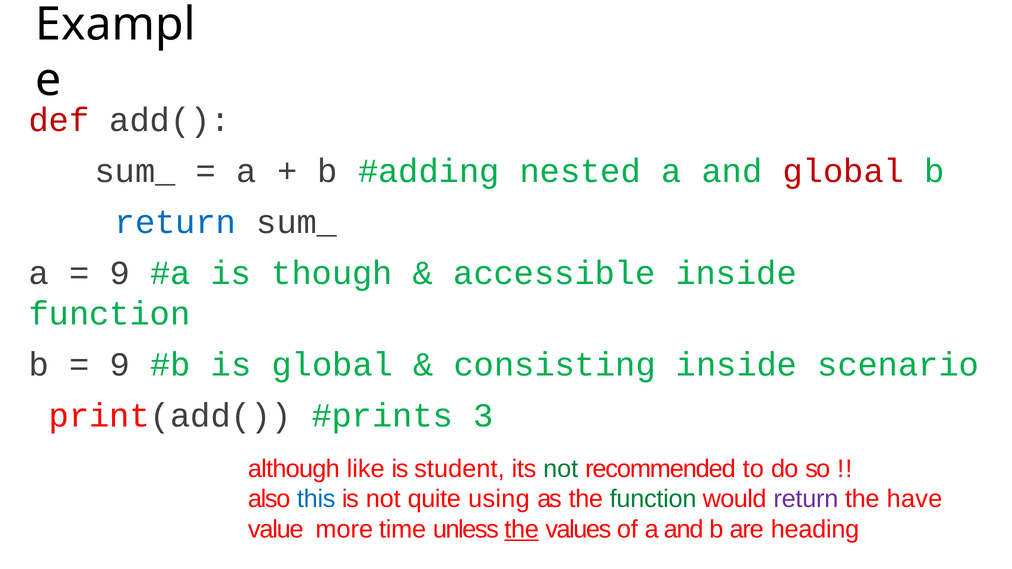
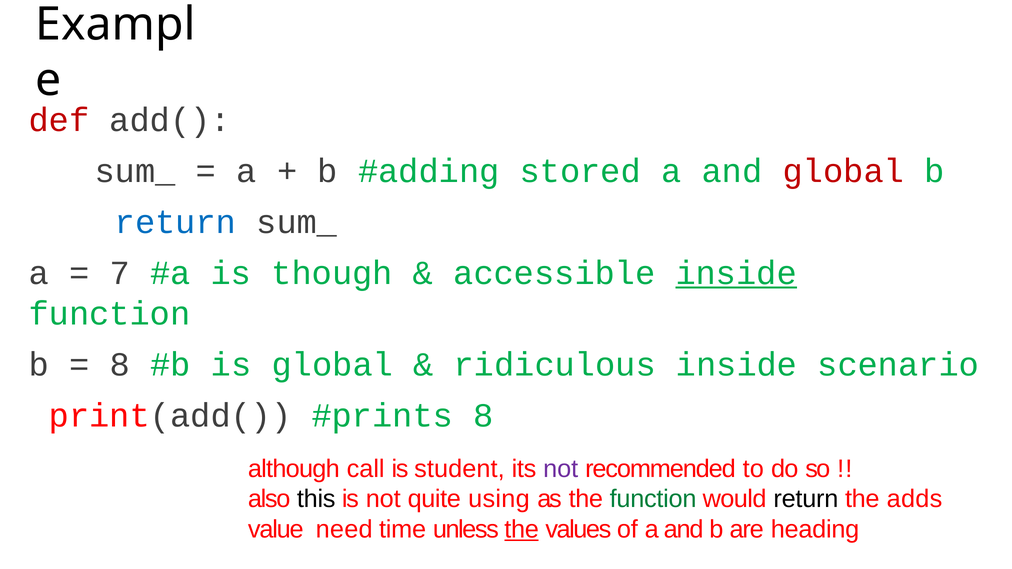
nested: nested -> stored (580, 171)
9: 9 -> 7 (120, 273)
inside underline: none -> present (736, 273)
9: 9 -> 8 (120, 365)
consisting: consisting -> ridiculous (555, 365)
3: 3 -> 8 (483, 416)
like: like -> call (366, 469)
not colour: green -> purple (561, 469)
this colour: blue -> black (316, 499)
return colour: purple -> black (806, 499)
have: have -> adds (915, 499)
more: more -> need (344, 530)
